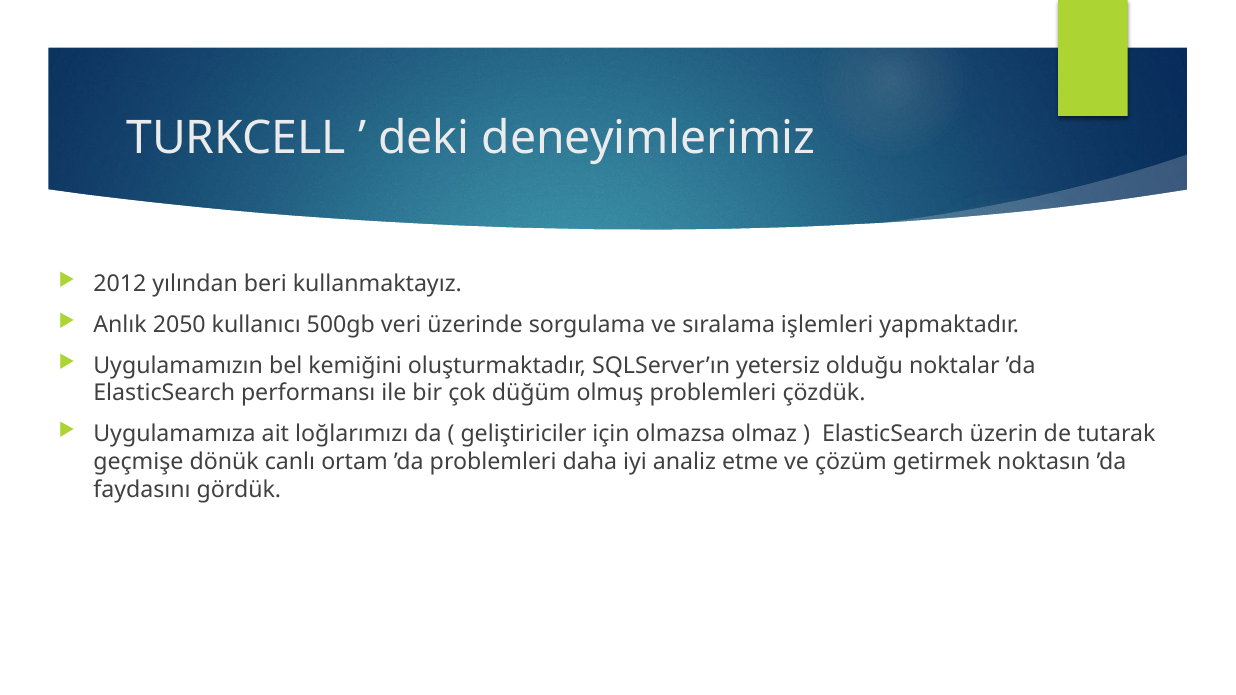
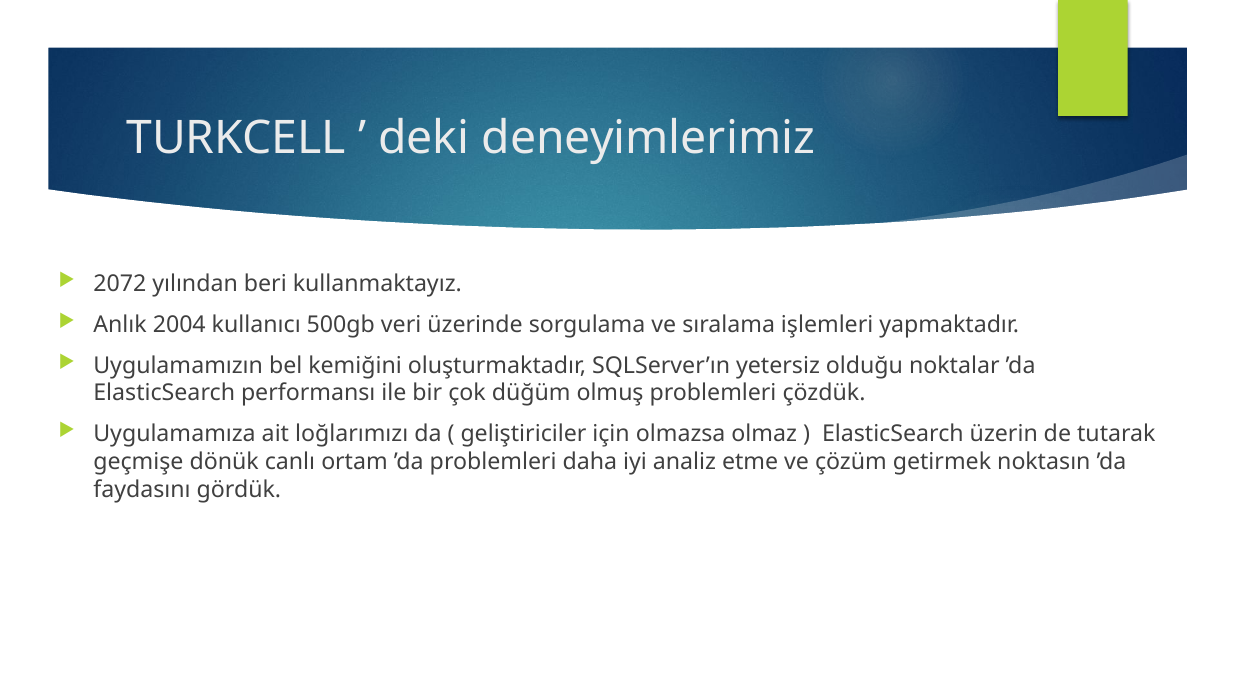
2012: 2012 -> 2072 (120, 284)
2050: 2050 -> 2004 (179, 325)
